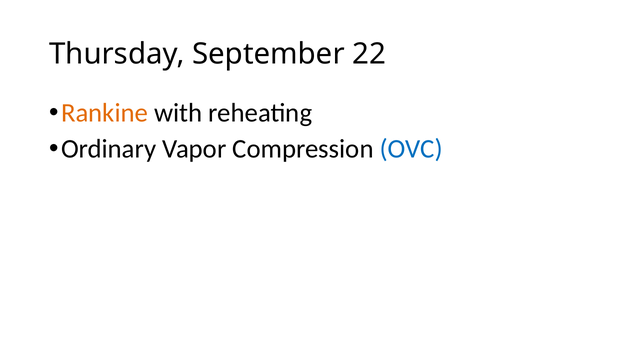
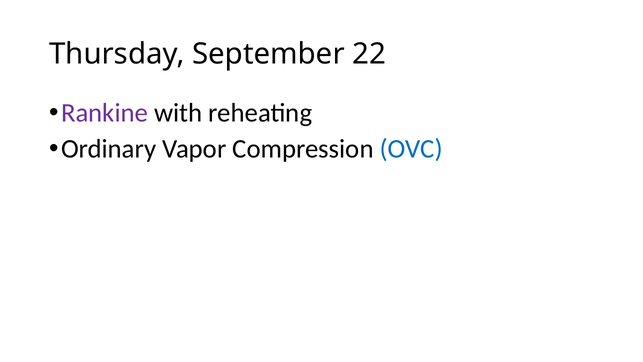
Rankine colour: orange -> purple (105, 113)
